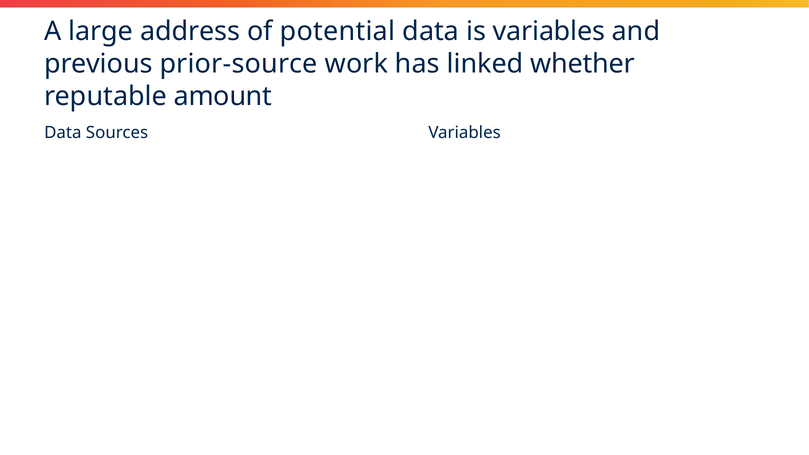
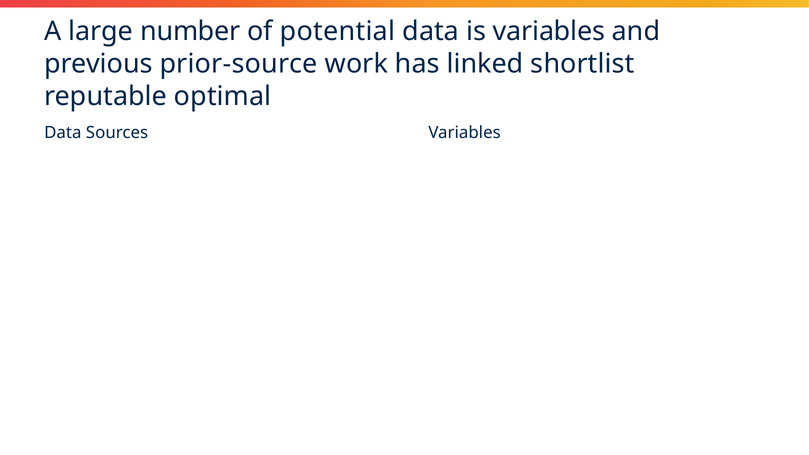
address: address -> number (190, 32)
whether: whether -> shortlist (583, 64)
amount: amount -> optimal (223, 96)
